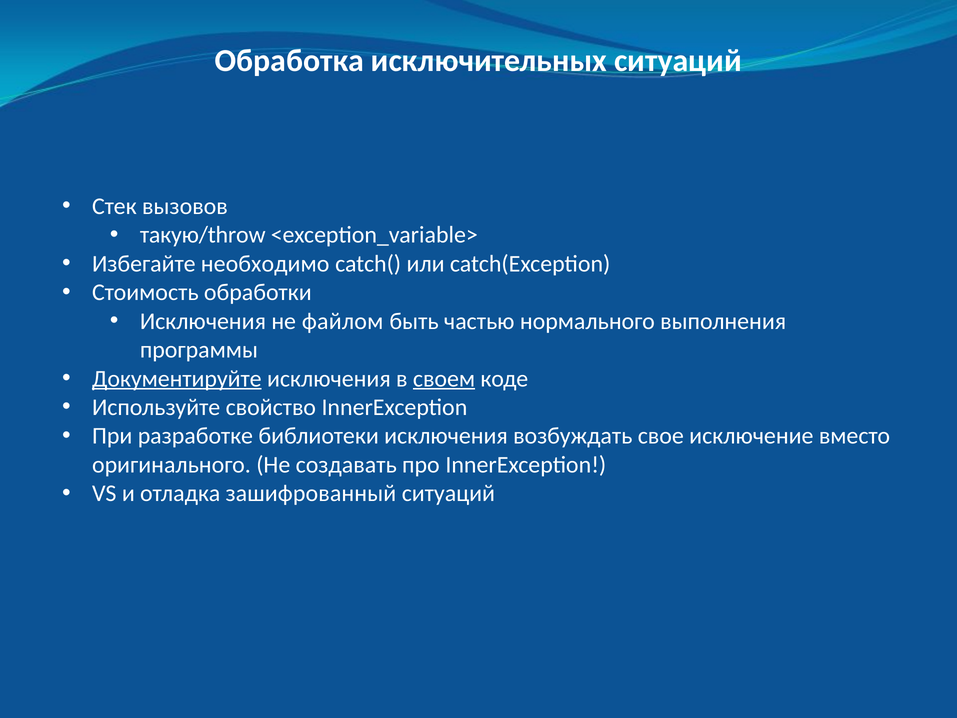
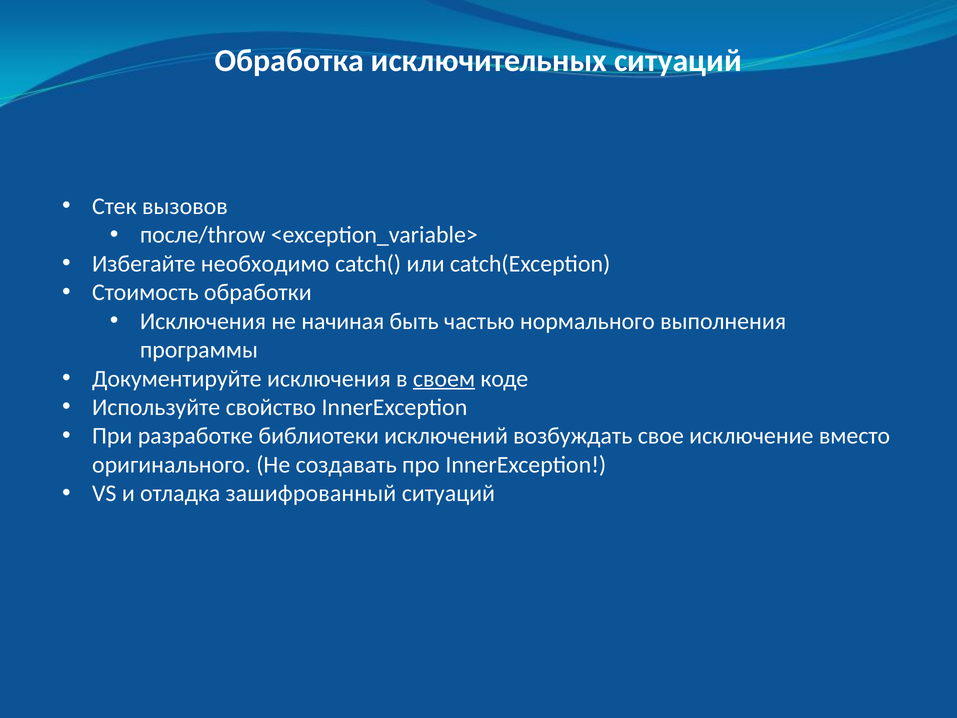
такую/throw: такую/throw -> после/throw (203, 235)
файлом: файлом -> начиная (343, 321)
Документируйте underline: present -> none (177, 378)
библиотеки исключения: исключения -> исключений (446, 436)
